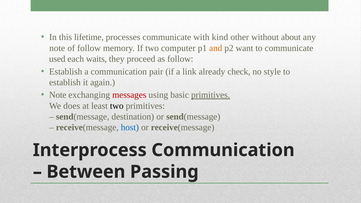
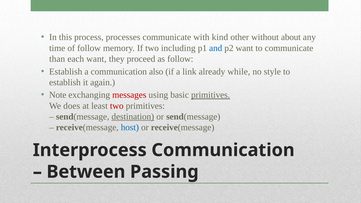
lifetime: lifetime -> process (89, 37)
note: note -> time (57, 48)
computer: computer -> including (178, 48)
and colour: orange -> blue (216, 48)
used: used -> than (57, 59)
each waits: waits -> want (96, 59)
pair: pair -> also (156, 72)
check: check -> while (239, 72)
two colour: black -> red (117, 106)
destination underline: none -> present (133, 117)
